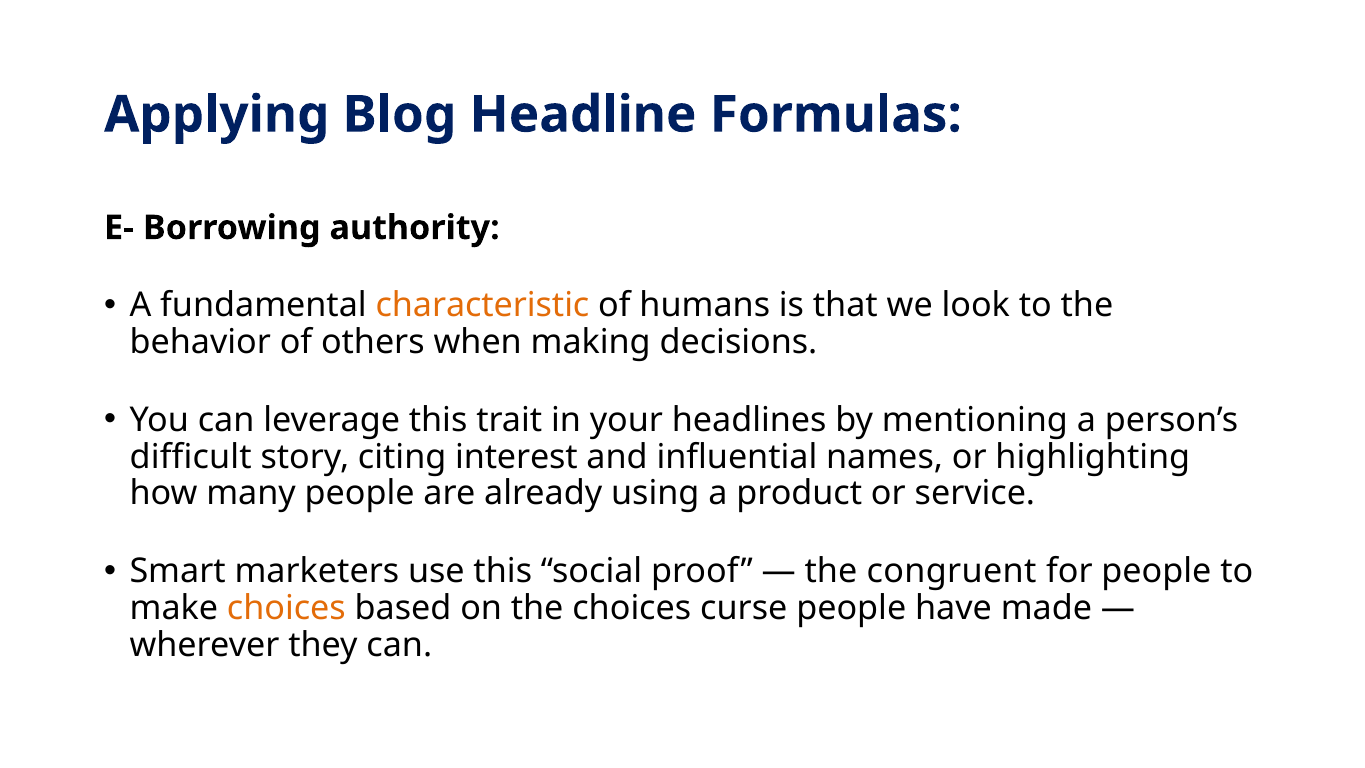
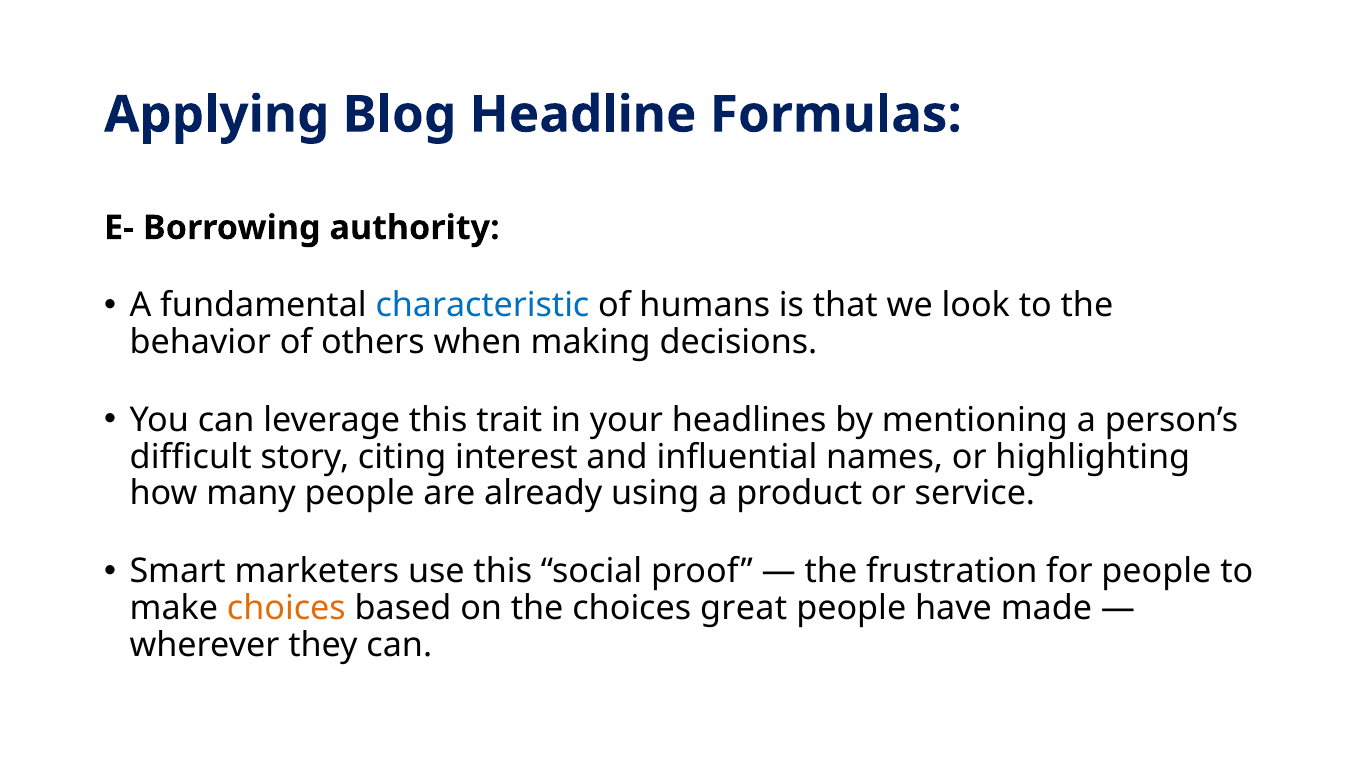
characteristic colour: orange -> blue (482, 305)
congruent: congruent -> frustration (952, 571)
curse: curse -> great (744, 608)
